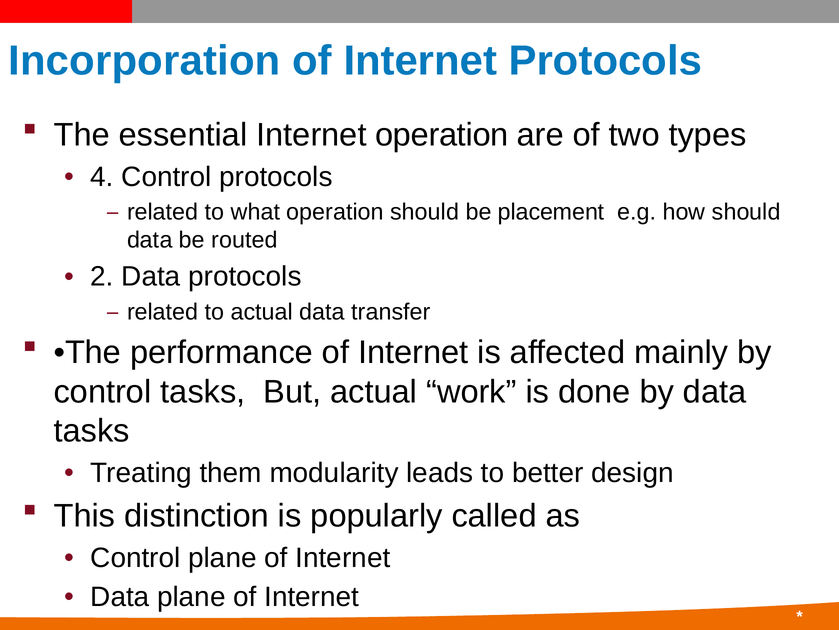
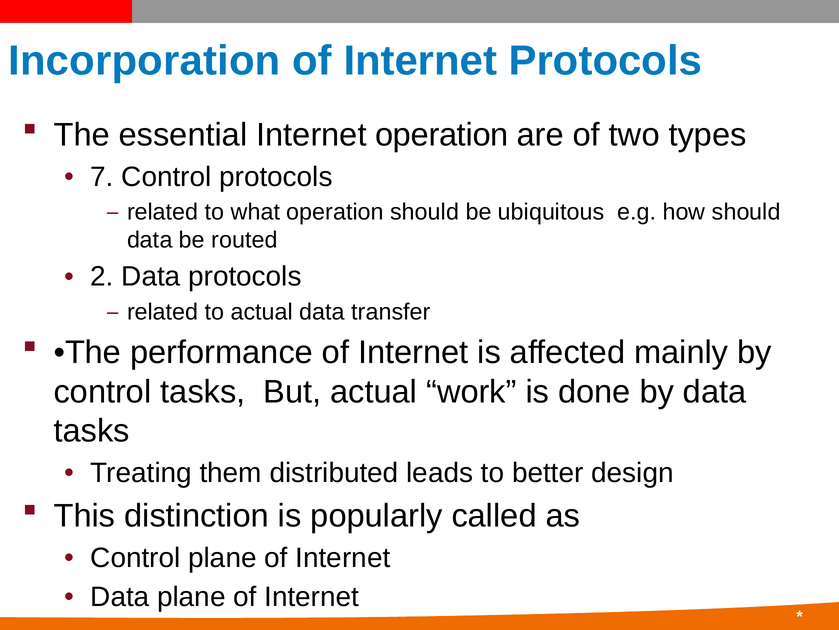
4: 4 -> 7 (102, 177)
placement: placement -> ubiquitous (551, 212)
modularity: modularity -> distributed (334, 472)
